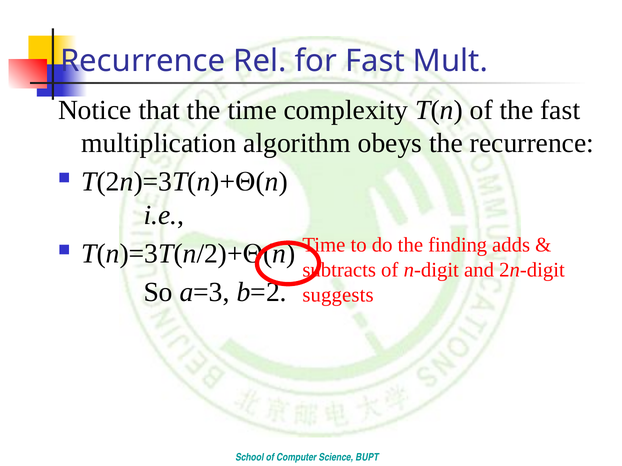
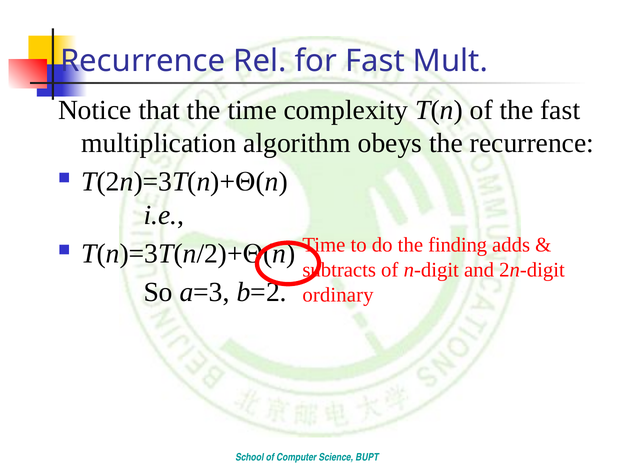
suggests: suggests -> ordinary (338, 295)
